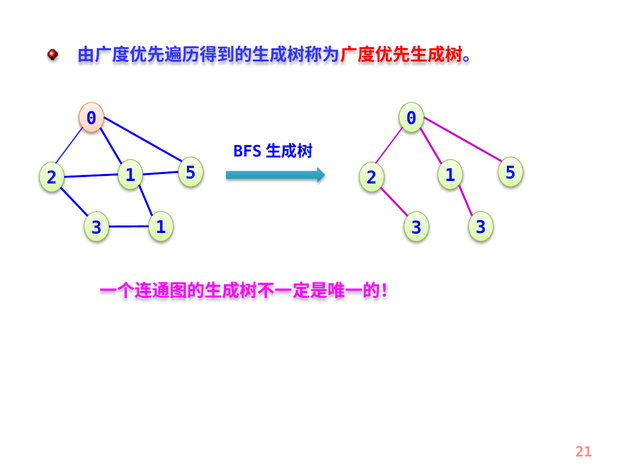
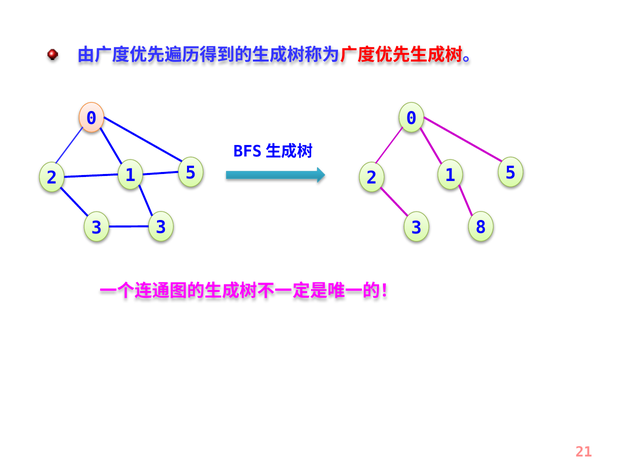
3 1: 1 -> 3 (161, 227)
3 3: 3 -> 8 (481, 227)
